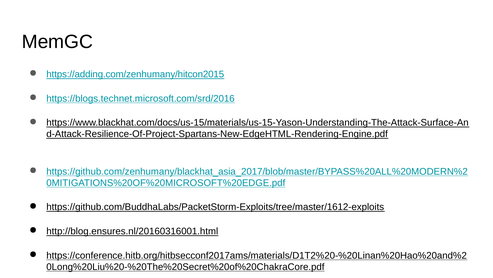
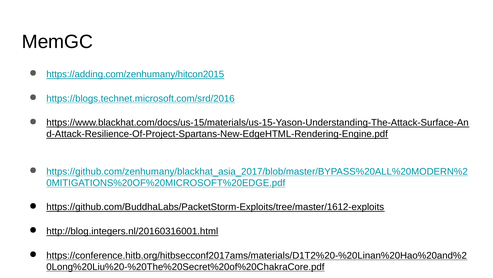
http://blog.ensures.nl/20160316001.html: http://blog.ensures.nl/20160316001.html -> http://blog.integers.nl/20160316001.html (132, 231)
